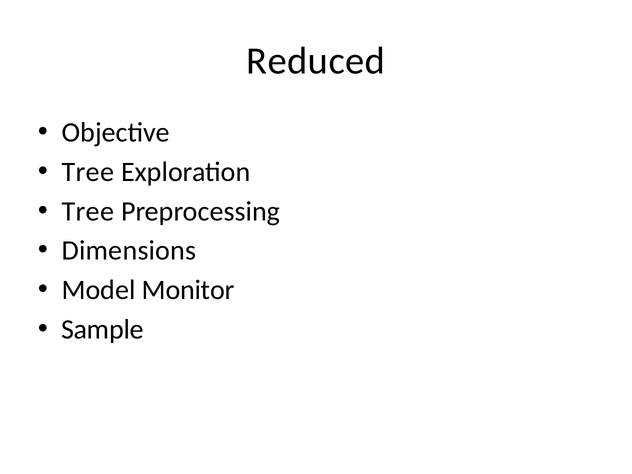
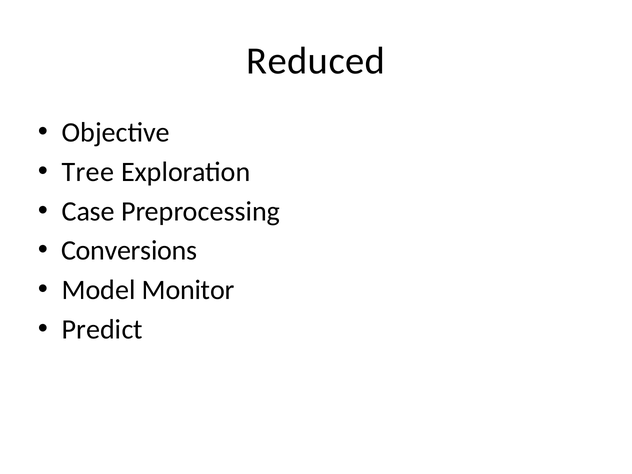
Tree: Tree -> Case (88, 211)
Dimensions: Dimensions -> Conversions (129, 251)
Sample: Sample -> Predict (102, 329)
